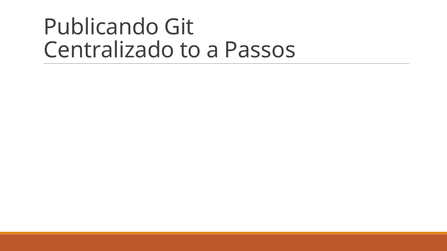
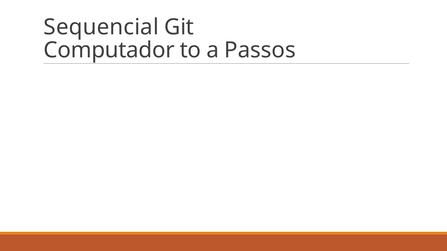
Publicando: Publicando -> Sequencial (101, 27)
Centralizado: Centralizado -> Computador (109, 50)
